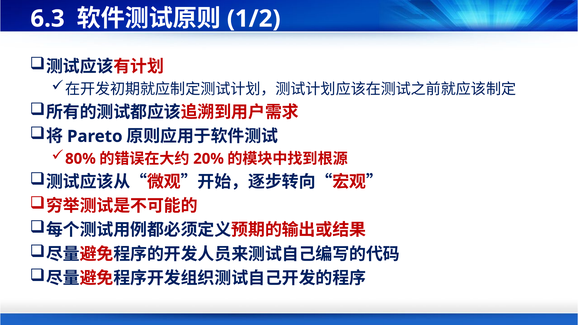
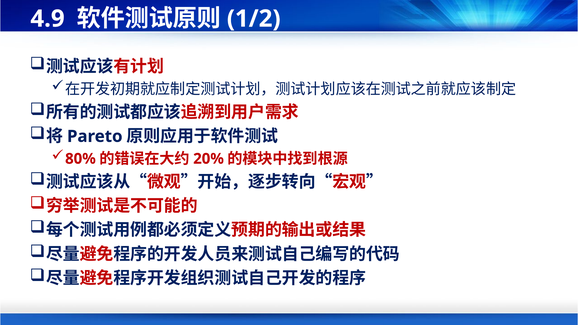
6.3: 6.3 -> 4.9 (48, 19)
